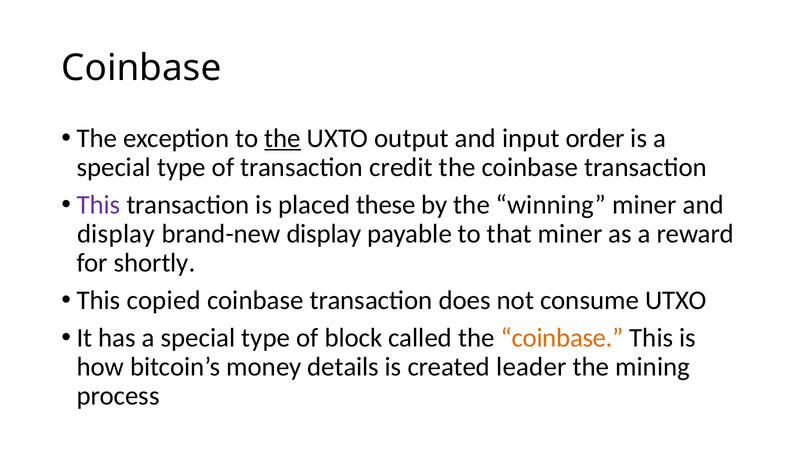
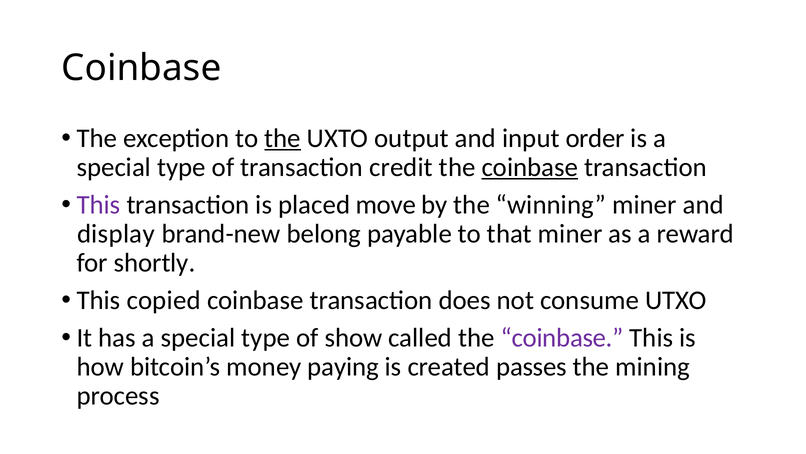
coinbase underline: none -> present (530, 167)
these: these -> move (386, 205)
brand-new display: display -> belong (324, 234)
block: block -> show (353, 337)
coinbase colour: orange -> purple (562, 337)
details: details -> paying (343, 367)
leader: leader -> passes (532, 367)
